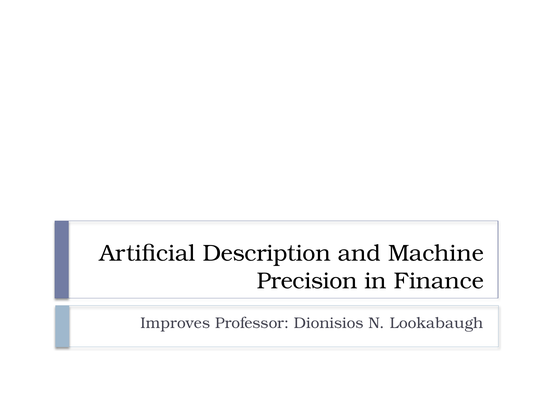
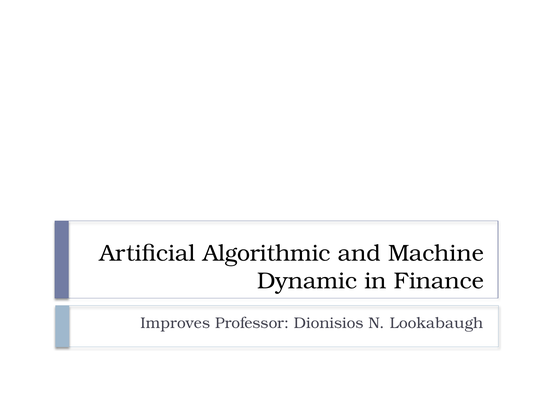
Description: Description -> Algorithmic (267, 254)
Precision: Precision -> Dynamic (307, 281)
